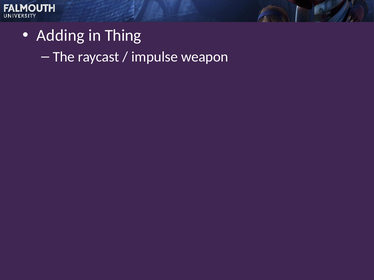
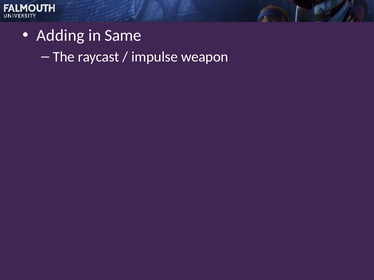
Thing: Thing -> Same (123, 35)
